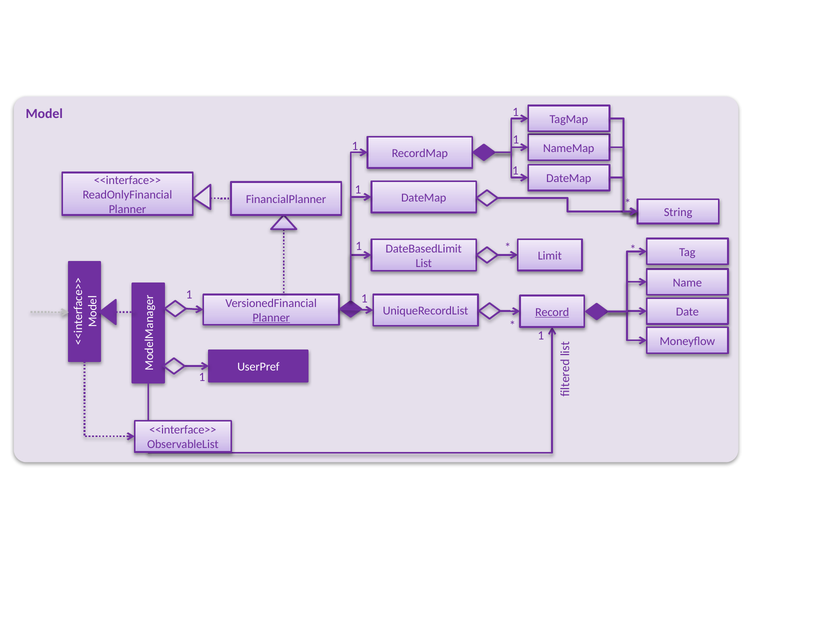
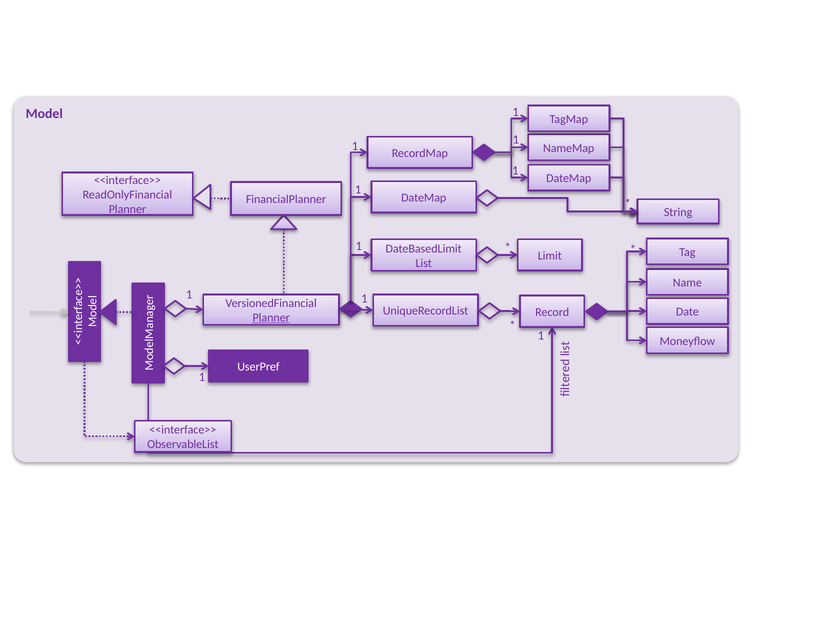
Record underline: present -> none (552, 312)
